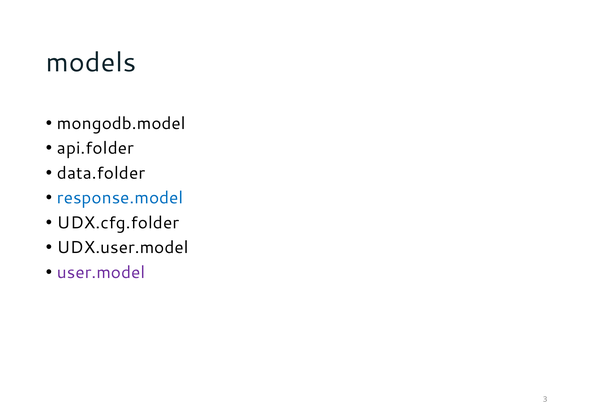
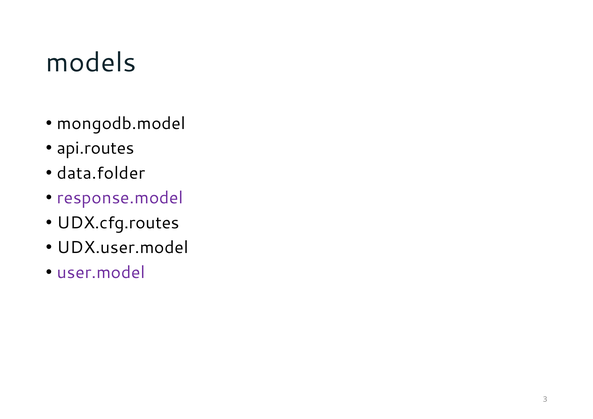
api.folder: api.folder -> api.routes (96, 148)
response.model colour: blue -> purple (120, 198)
UDX.cfg.folder: UDX.cfg.folder -> UDX.cfg.routes (118, 223)
